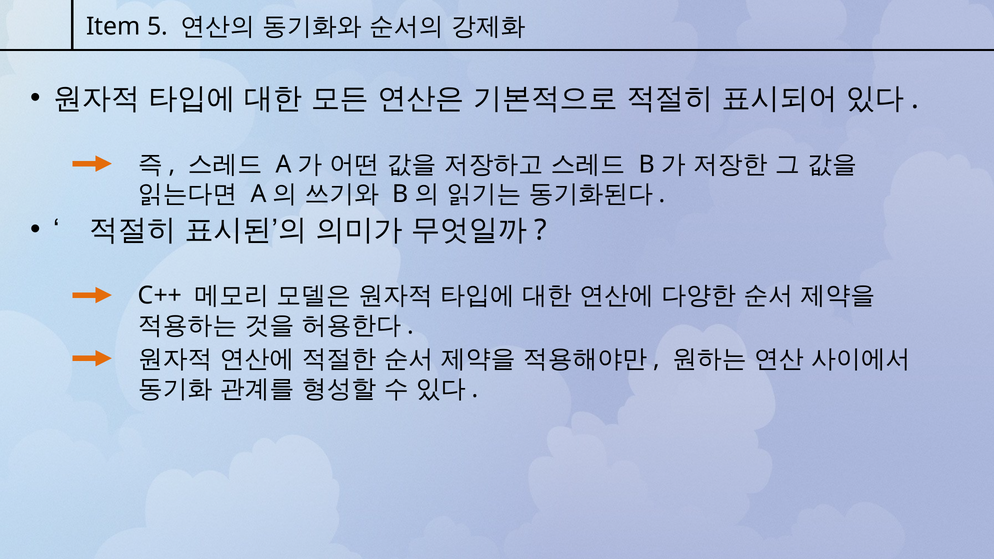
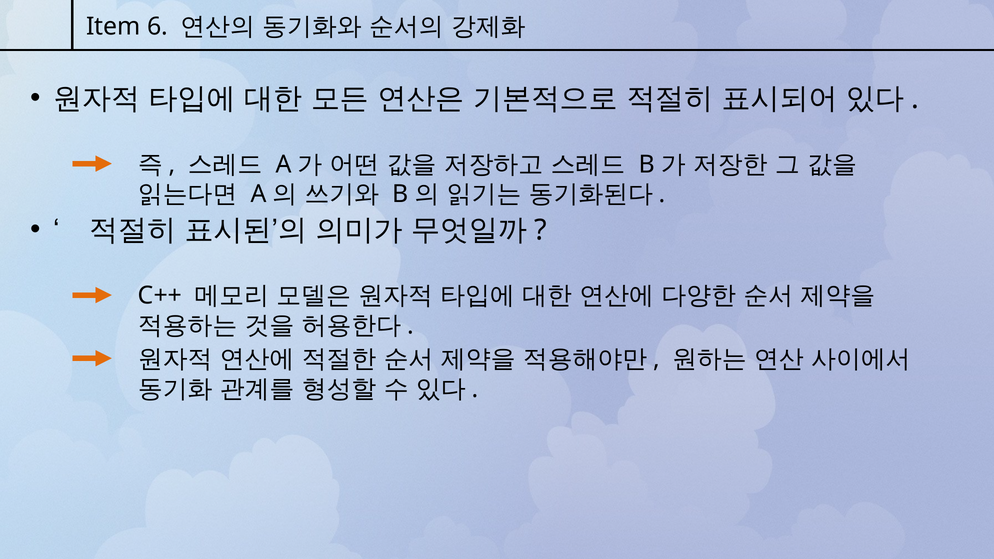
5: 5 -> 6 (157, 27)
